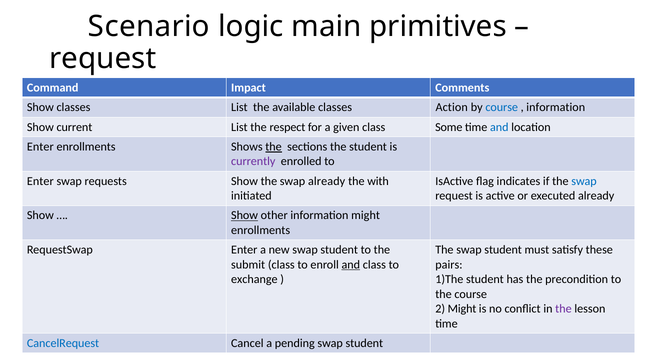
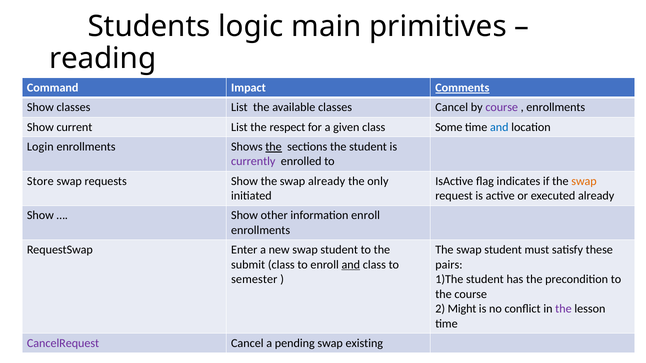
Scenario: Scenario -> Students (149, 27)
request: request -> reading (103, 59)
Comments underline: none -> present (462, 88)
classes Action: Action -> Cancel (452, 108)
course colour: blue -> purple (502, 108)
information: information -> enrollments (556, 108)
Enter: Enter -> Login (40, 147)
Enter: Enter -> Store (40, 181)
with: with -> only (378, 181)
swap colour: blue -> orange (584, 181)
Show underline: present -> none (245, 216)
information might: might -> enroll (366, 216)
exchange: exchange -> semester (254, 280)
CancelRequest colour: blue -> purple (63, 344)
pending swap student: student -> existing (364, 344)
